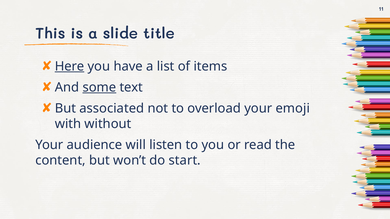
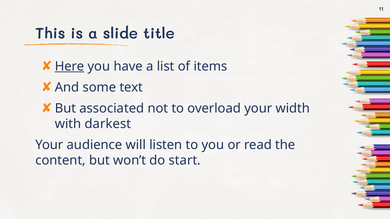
some underline: present -> none (99, 87)
emoji: emoji -> width (293, 108)
without: without -> darkest (108, 124)
